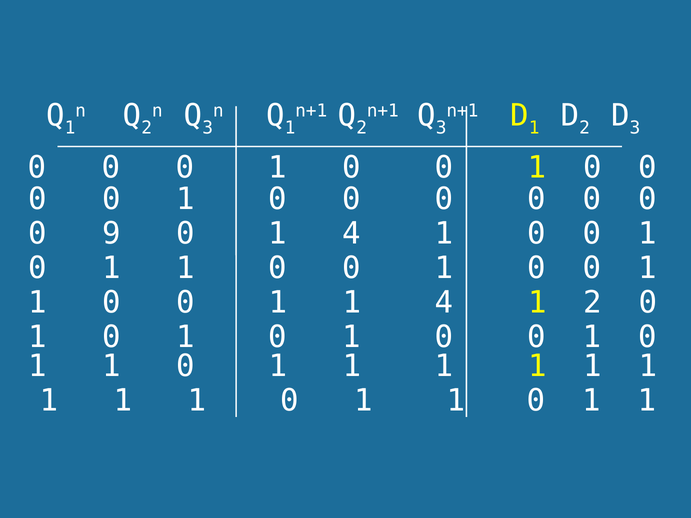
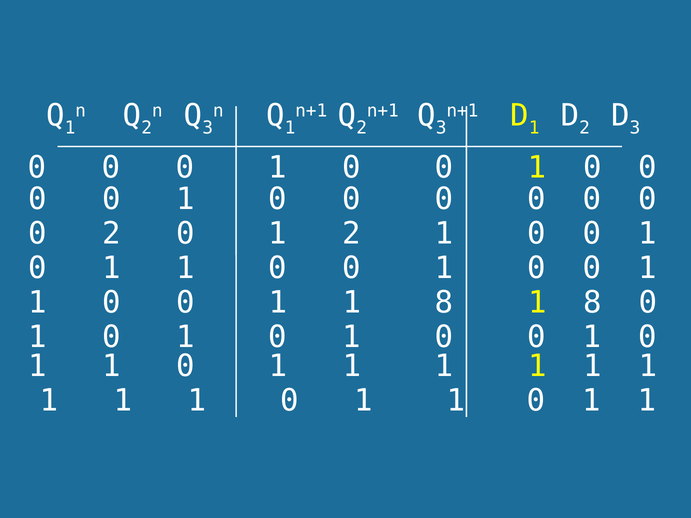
0 9: 9 -> 2 (111, 234)
0 1 4: 4 -> 2 (352, 234)
1 1 4: 4 -> 8 (444, 303)
2: 2 -> 8 (593, 303)
